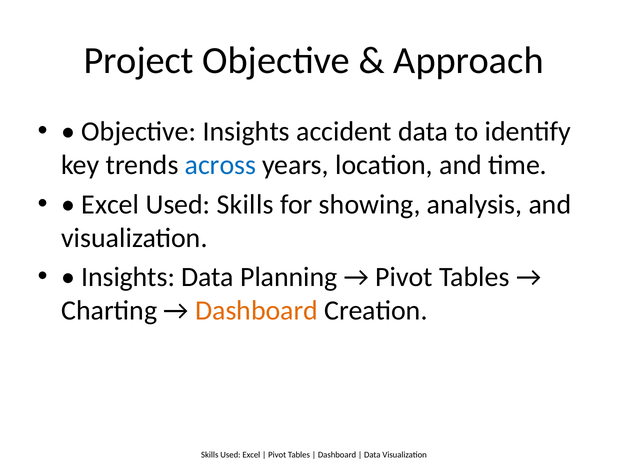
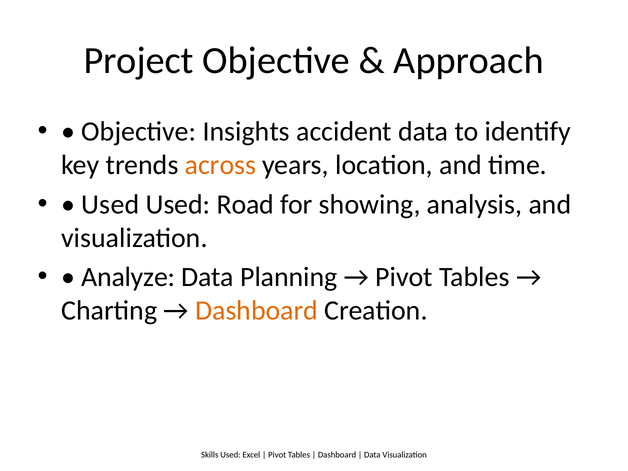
across colour: blue -> orange (220, 165)
Excel: Excel -> Used (110, 204)
Used Skills: Skills -> Road (245, 204)
Insights: Insights -> Analyze (128, 277)
